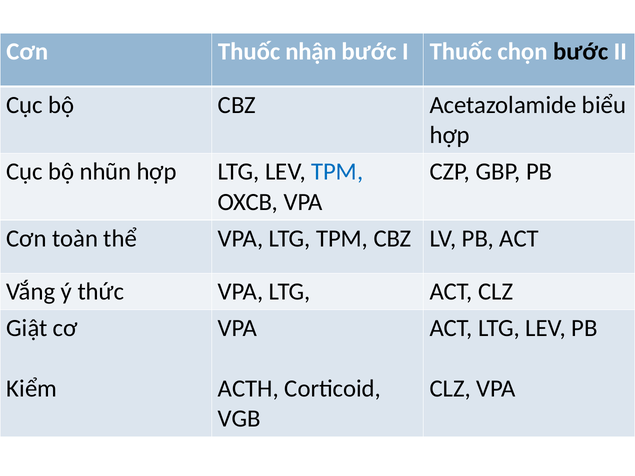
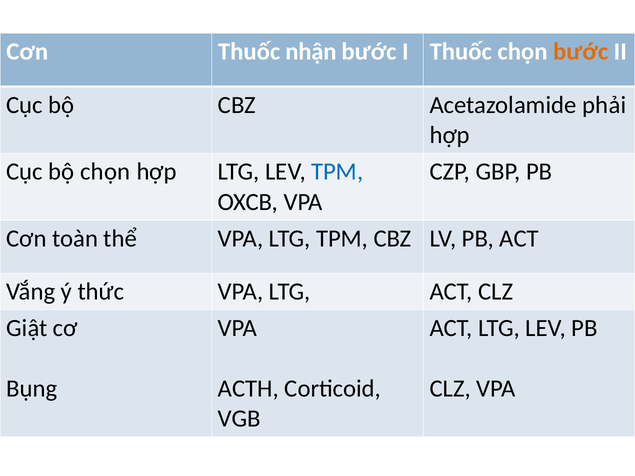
bước colour: black -> orange (581, 52)
biểu: biểu -> phải (604, 105)
bộ nhũn: nhũn -> chọn (105, 172)
Kiểm: Kiểm -> Bụng (32, 389)
